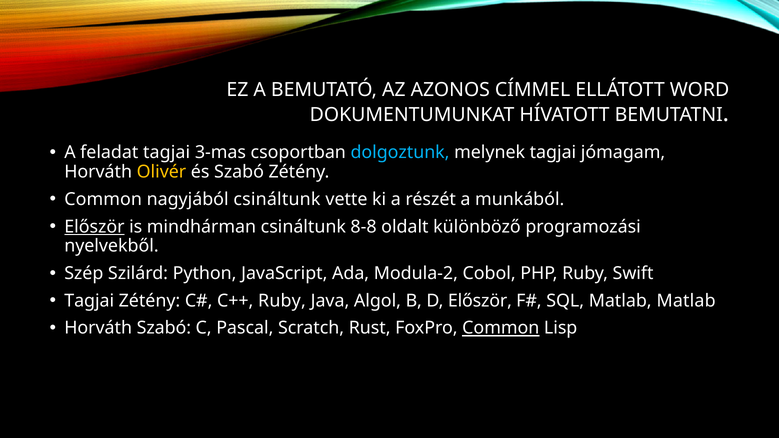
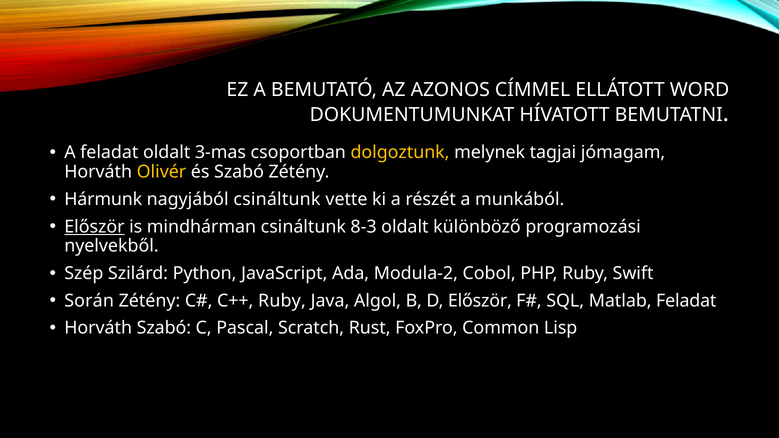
feladat tagjai: tagjai -> oldalt (167, 153)
dolgoztunk colour: light blue -> yellow (400, 153)
Common: Common -> Hármunk (103, 199)
8-8: 8-8 -> 8-3 (364, 227)
Tagjai: Tagjai -> Során (89, 301)
Matlab Matlab: Matlab -> Feladat (686, 301)
Common underline: present -> none (501, 328)
